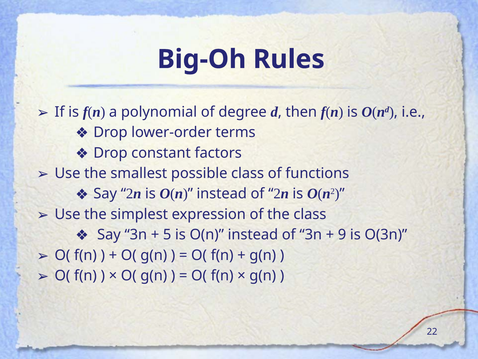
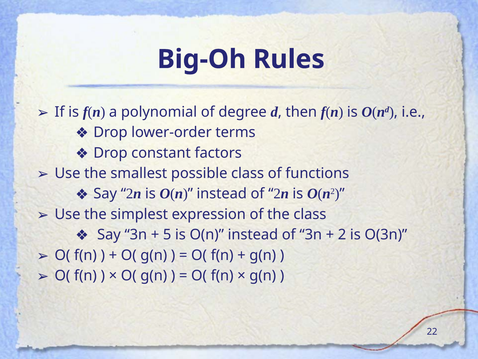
9: 9 -> 2 (342, 234)
